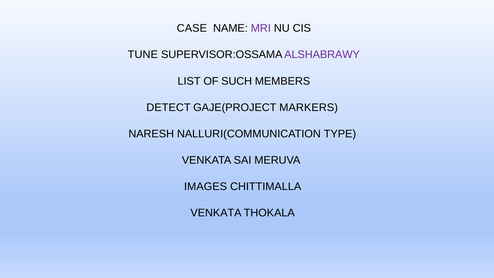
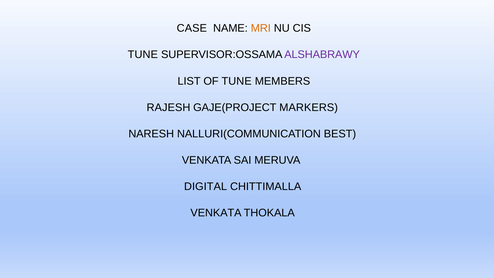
MRI colour: purple -> orange (261, 28)
OF SUCH: SUCH -> TUNE (237, 81)
DETECT: DETECT -> RAJESH (168, 107)
TYPE: TYPE -> BEST (340, 134)
IMAGES: IMAGES -> DIGITAL (206, 186)
